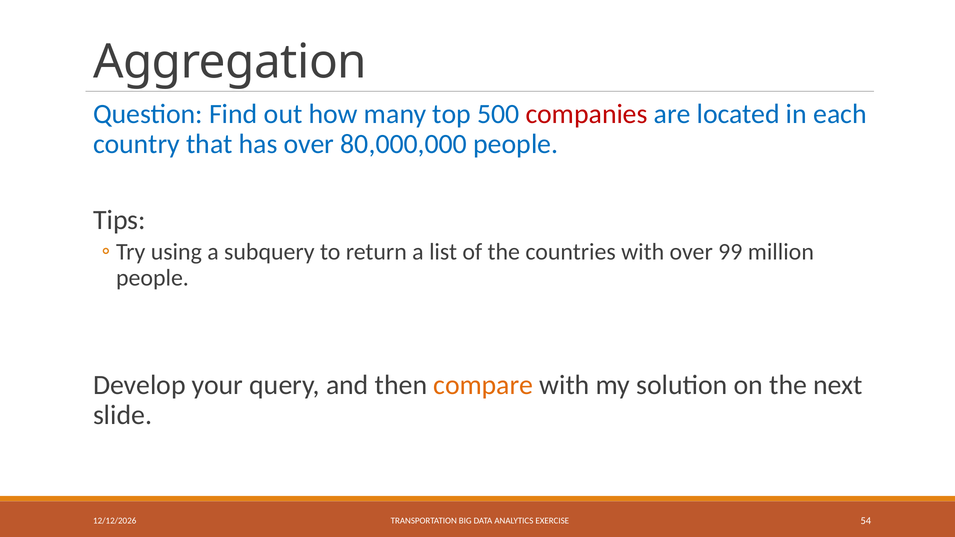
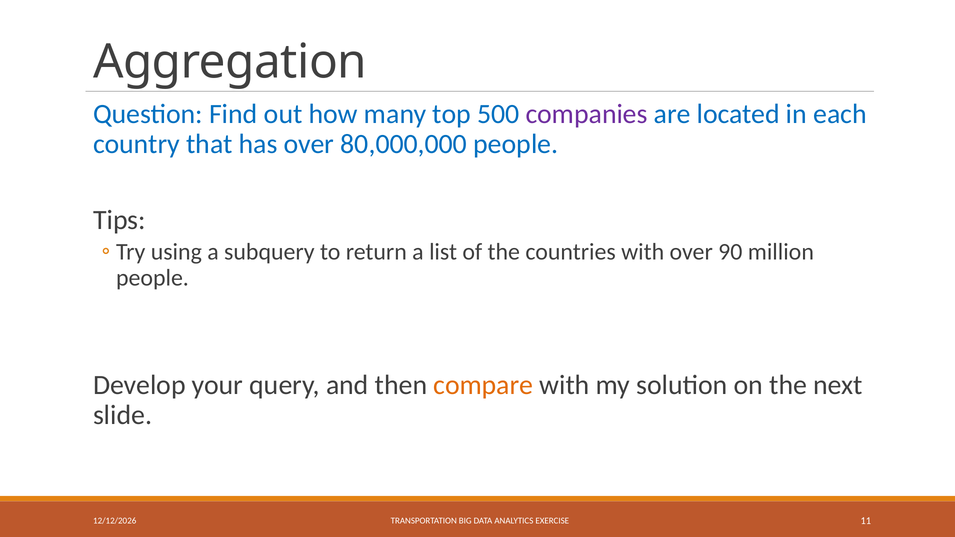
companies colour: red -> purple (587, 114)
99: 99 -> 90 (730, 252)
54: 54 -> 11 (866, 521)
